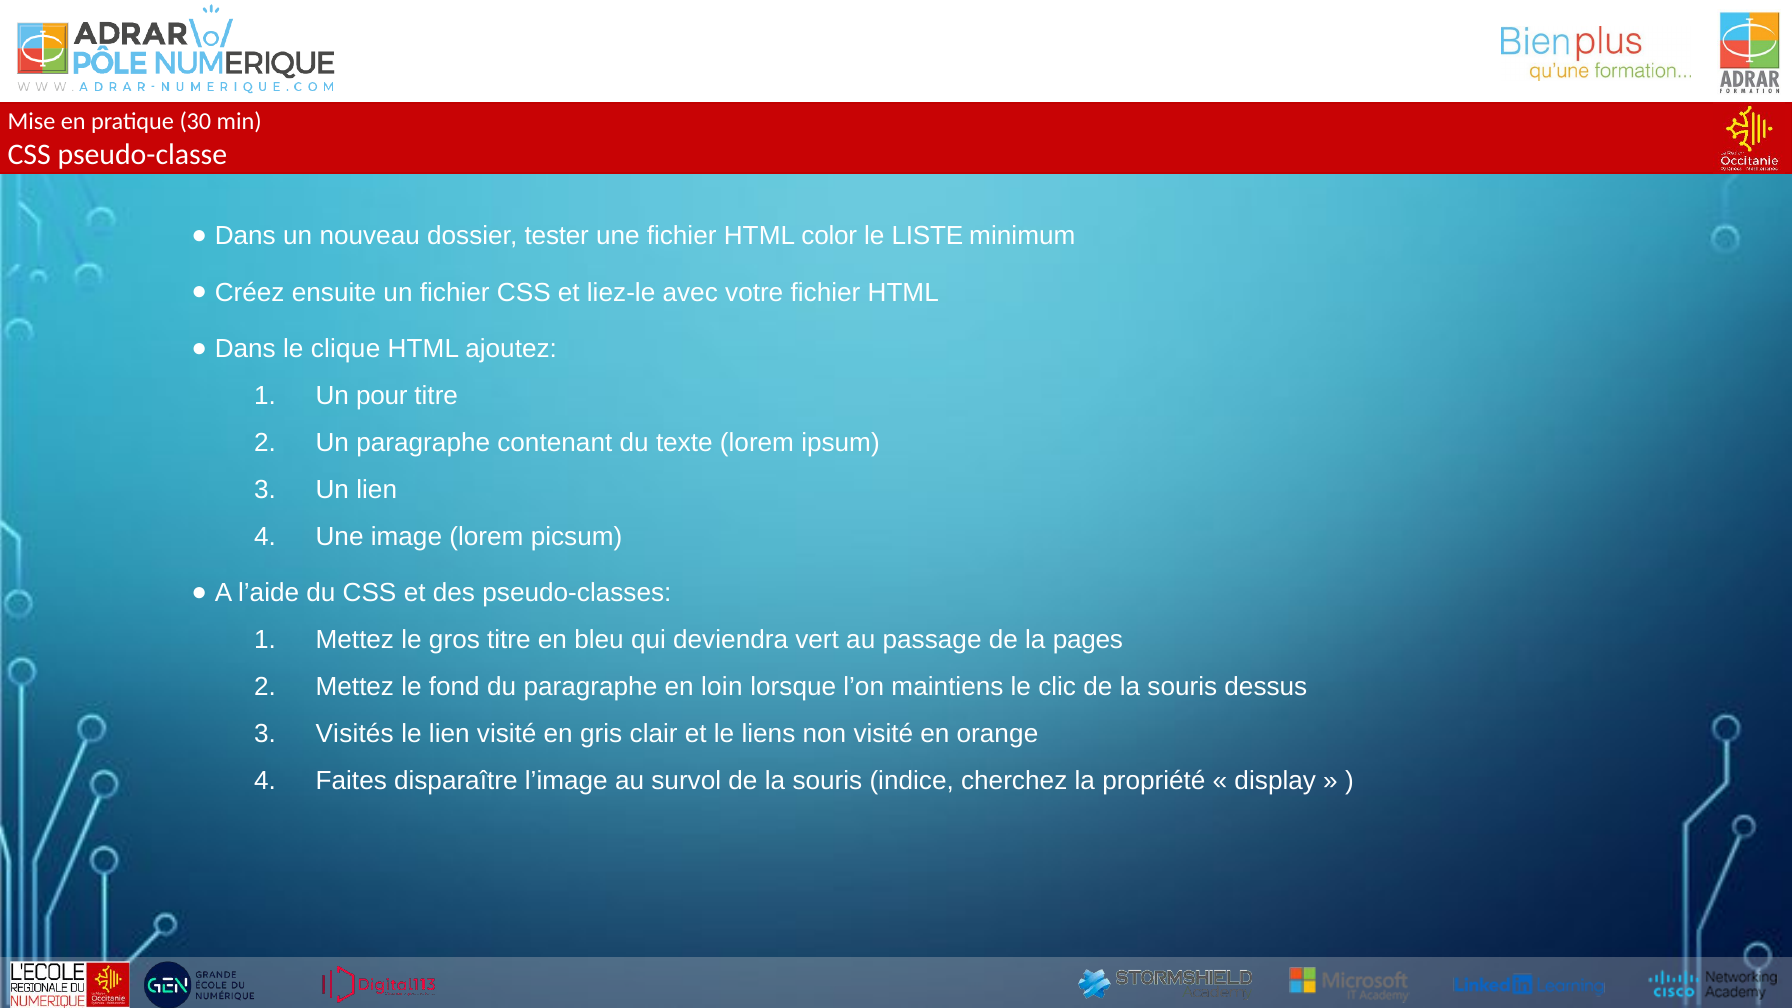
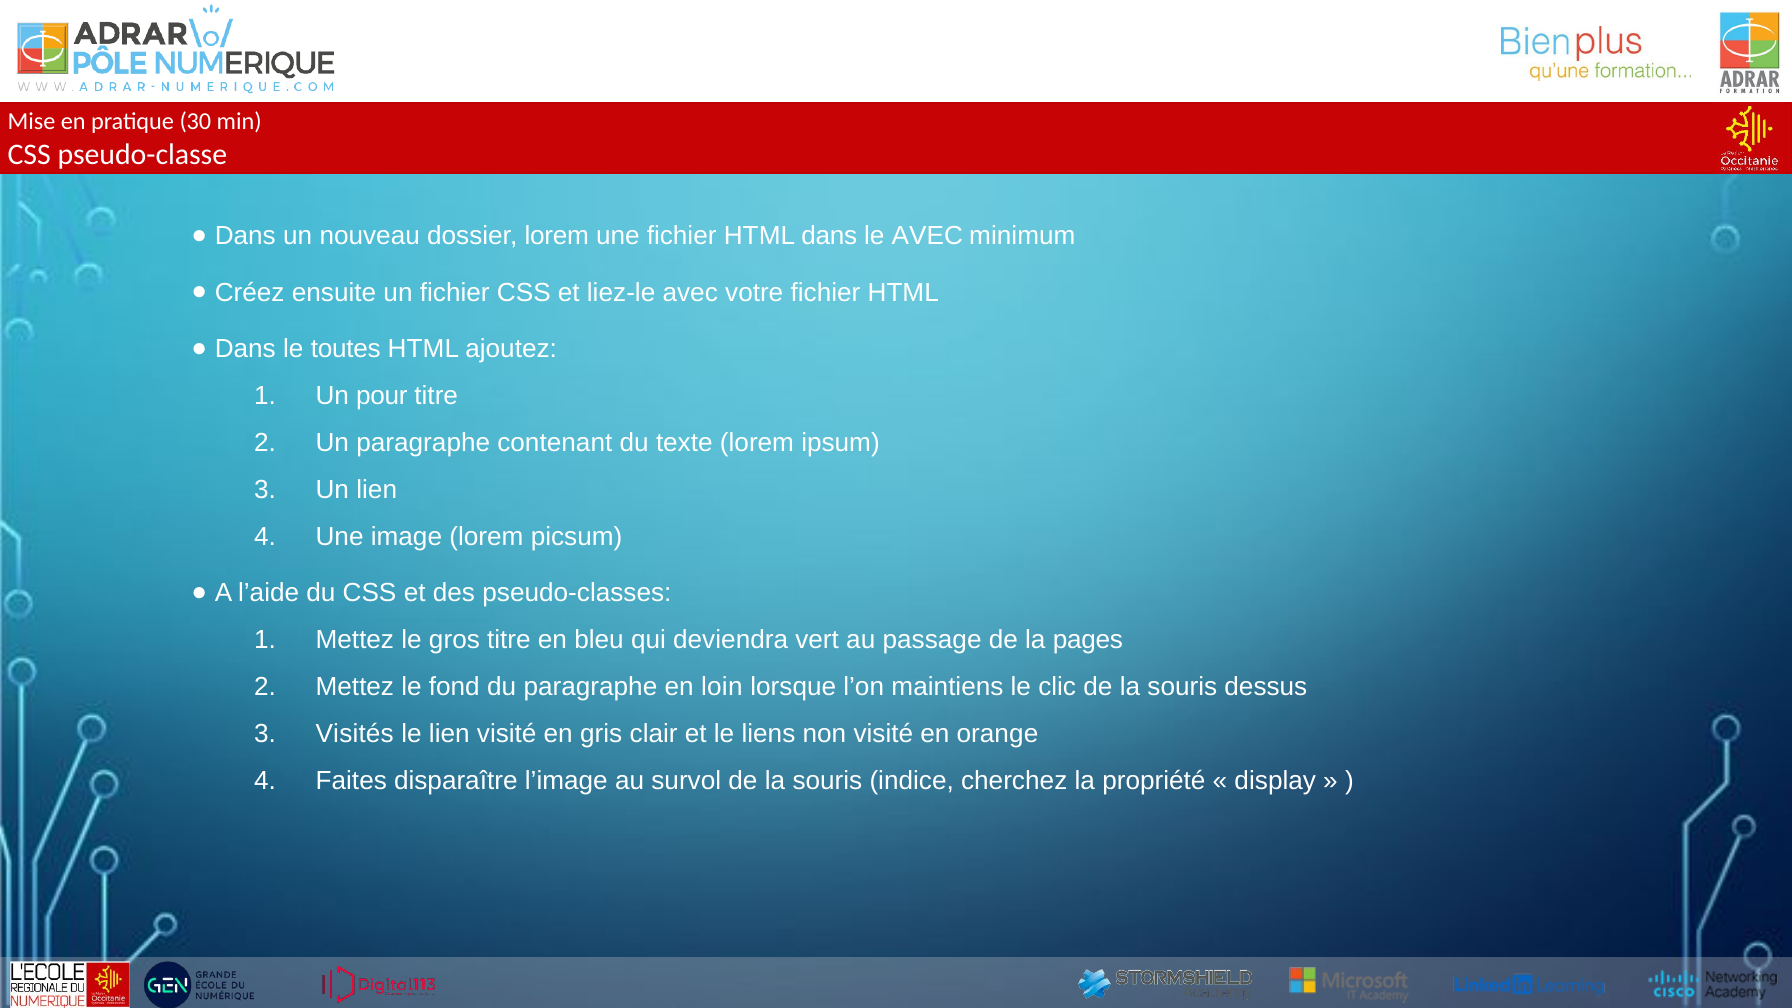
dossier tester: tester -> lorem (557, 236)
HTML color: color -> dans (829, 236)
le LISTE: LISTE -> AVEC (927, 236)
clique: clique -> toutes (346, 349)
